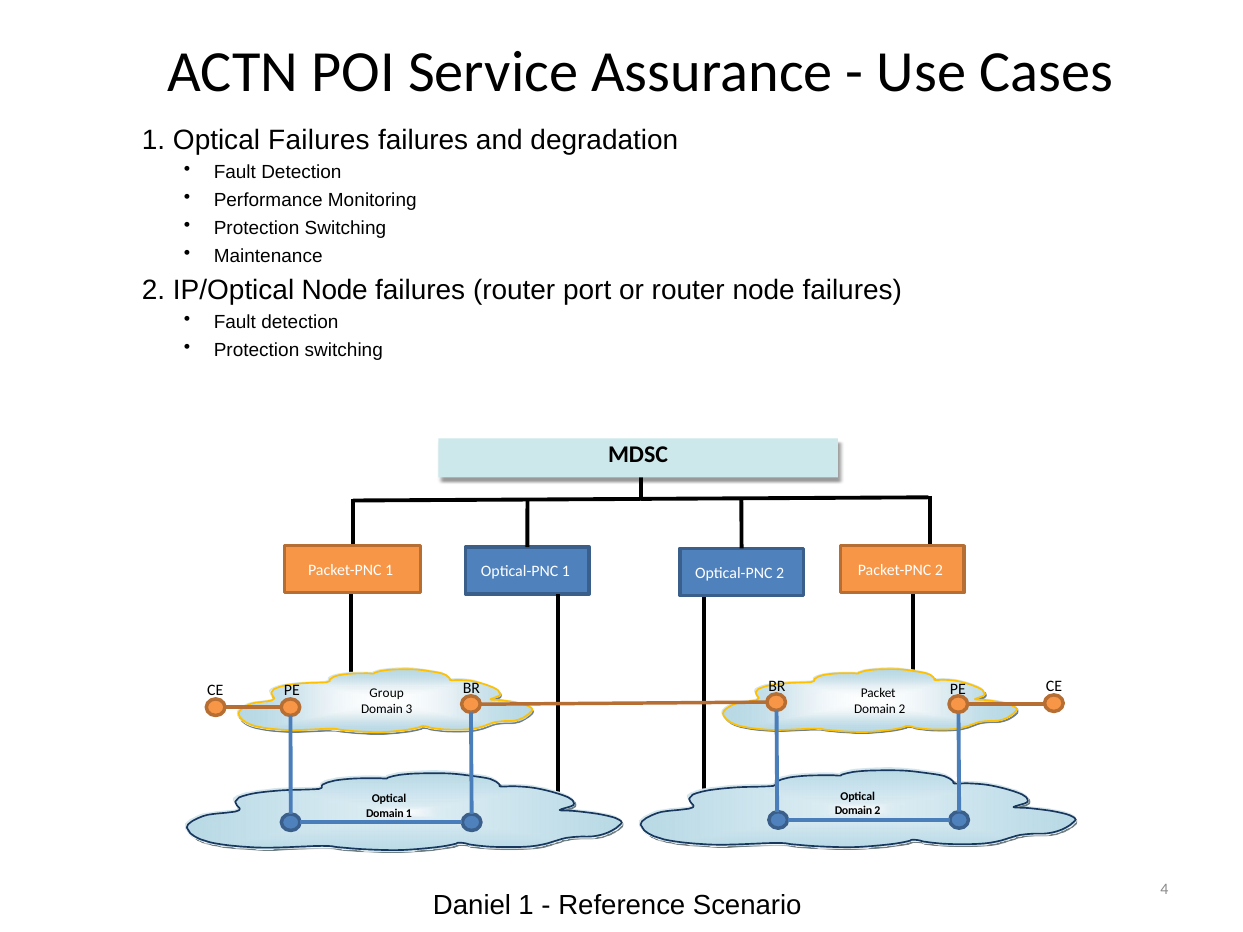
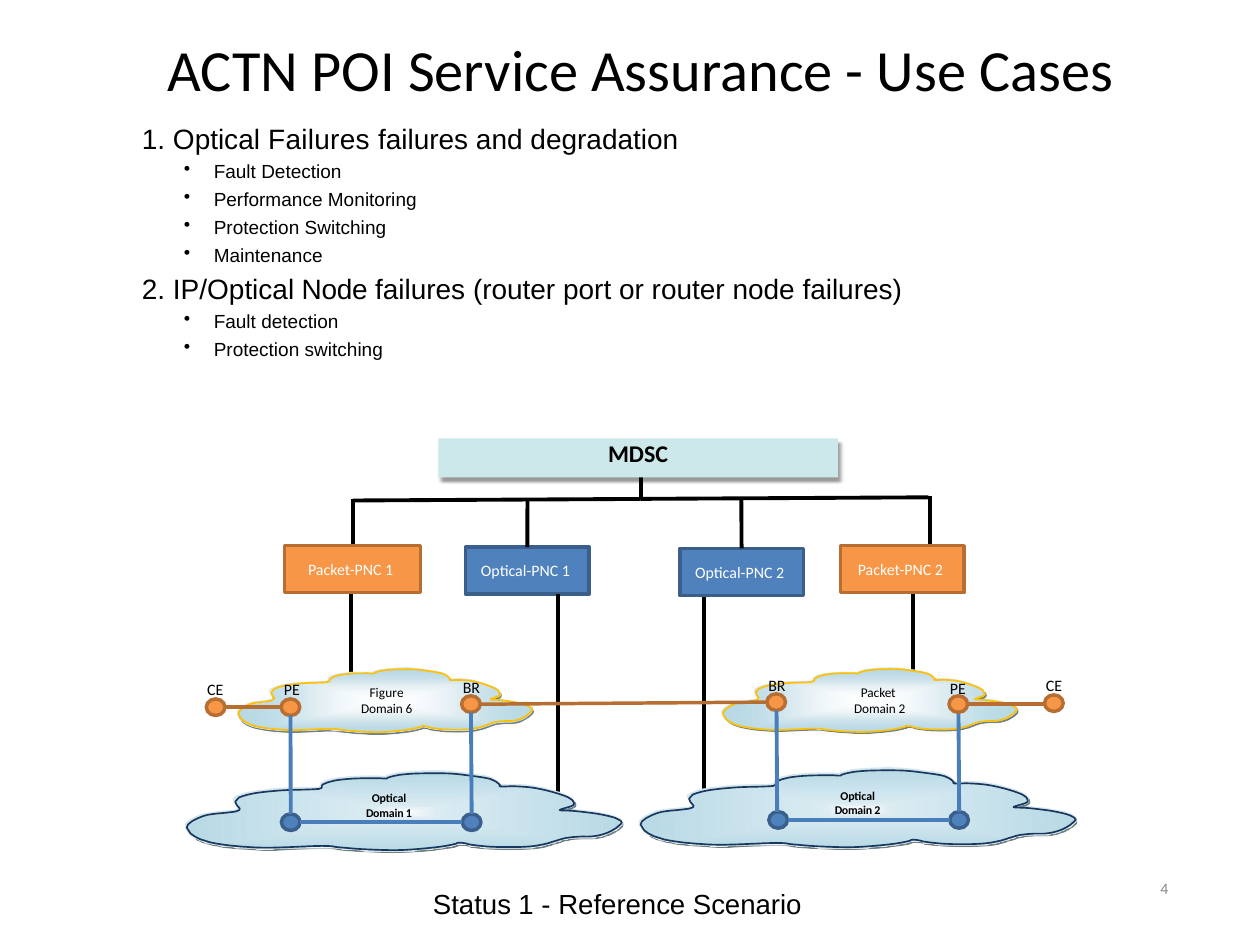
Group: Group -> Figure (387, 693)
3: 3 -> 6 (409, 709)
Daniel: Daniel -> Status (472, 906)
